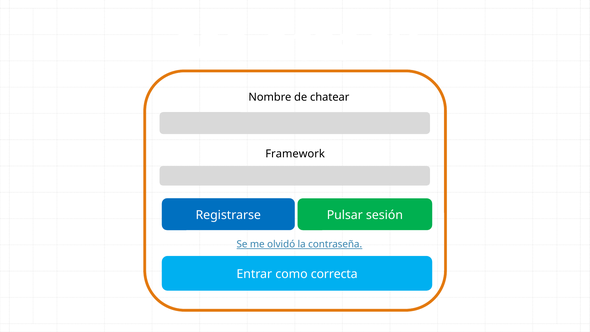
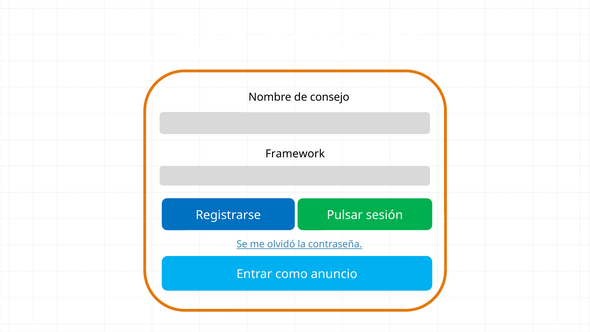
chatear: chatear -> consejo (330, 97)
correcta: correcta -> anuncio (334, 274)
